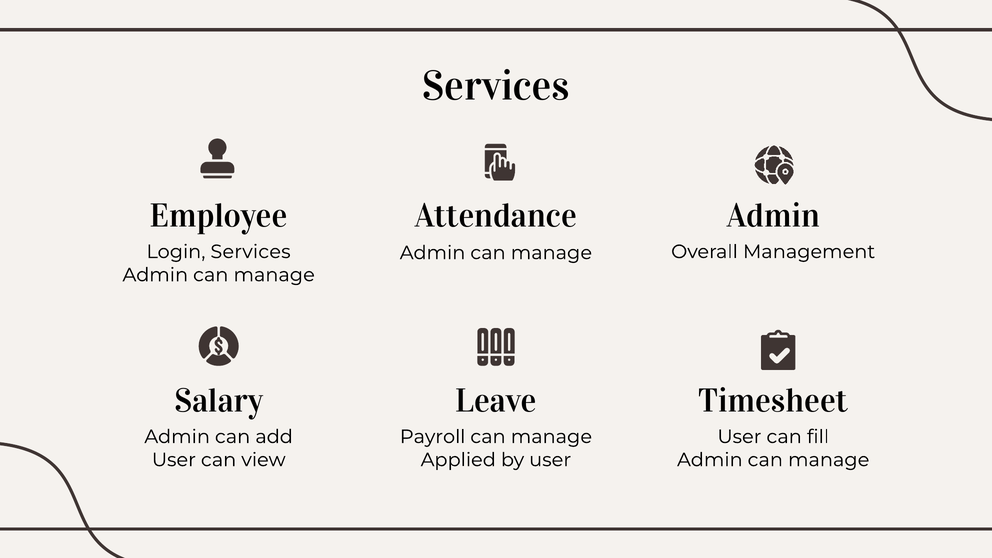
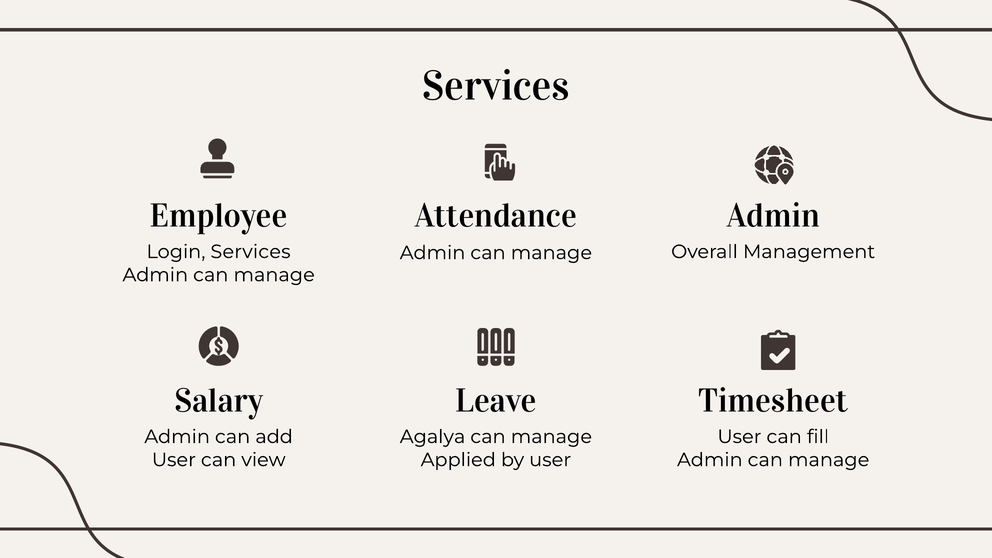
Payroll: Payroll -> Agalya (433, 437)
